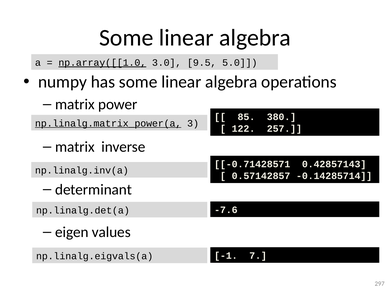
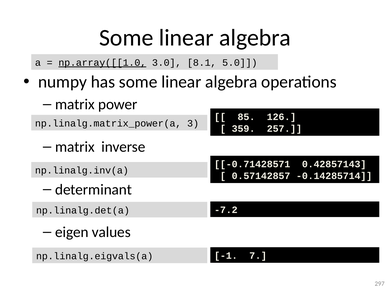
9.5: 9.5 -> 8.1 (202, 63)
380: 380 -> 126 (281, 117)
np.linalg.matrix_power(a underline: present -> none (108, 123)
122: 122 -> 359 (243, 128)
-7.6: -7.6 -> -7.2 (226, 210)
